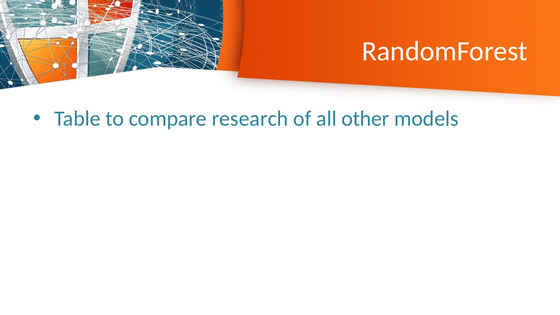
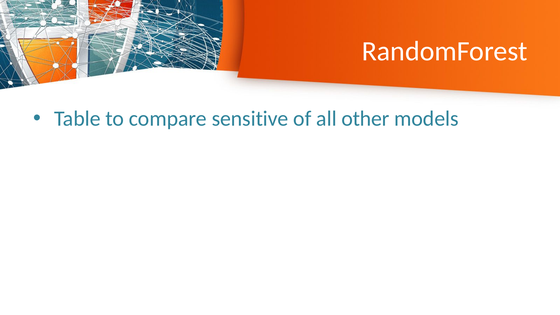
research: research -> sensitive (250, 119)
